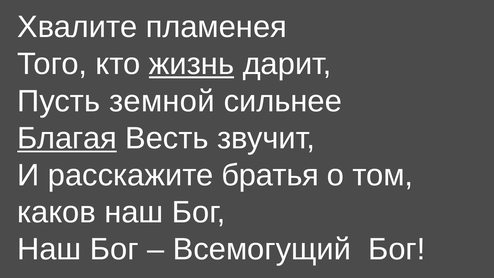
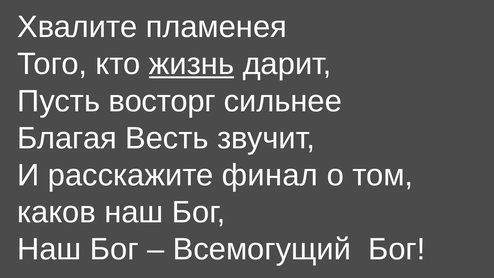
земной: земной -> восторг (162, 101)
Благая underline: present -> none (67, 138)
братья: братья -> финал (270, 175)
